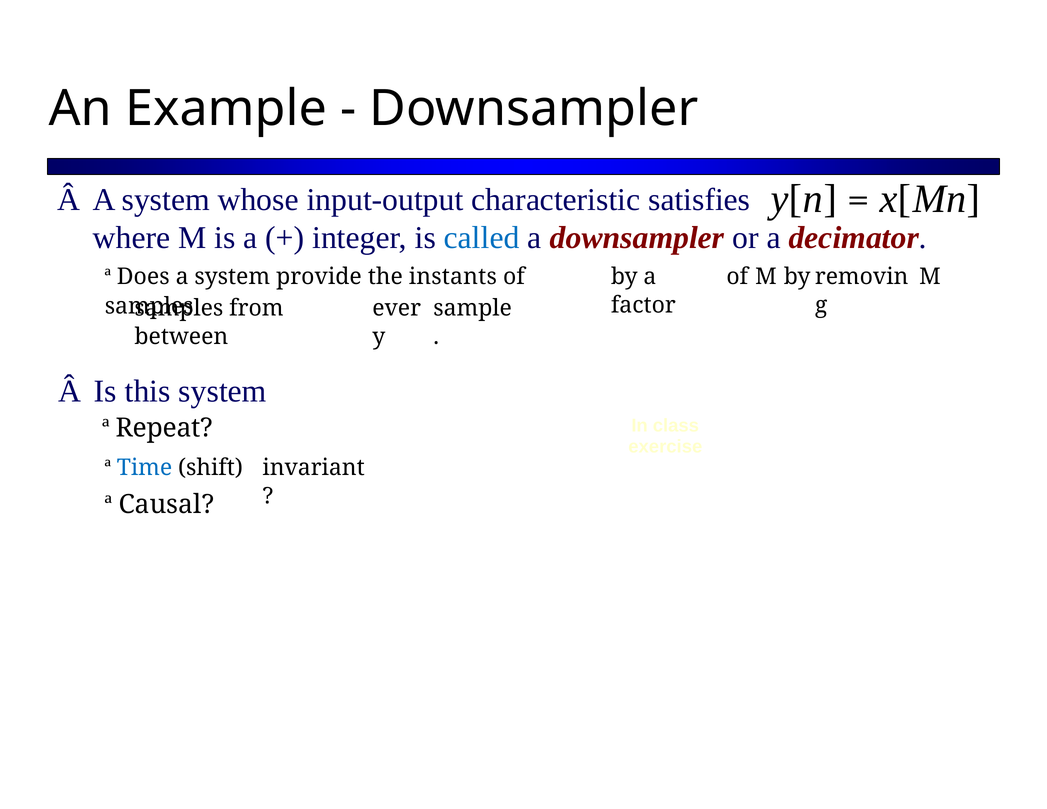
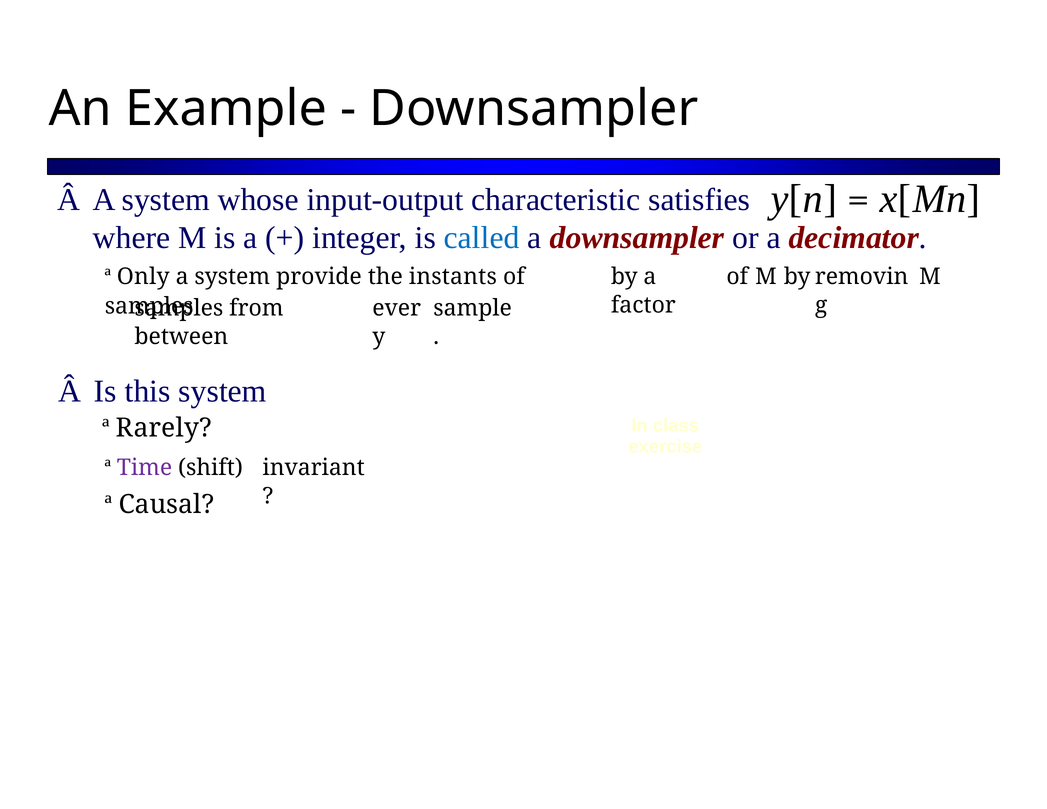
Does: Does -> Only (143, 276)
Repeat: Repeat -> Rarely (164, 428)
Time colour: blue -> purple (145, 468)
